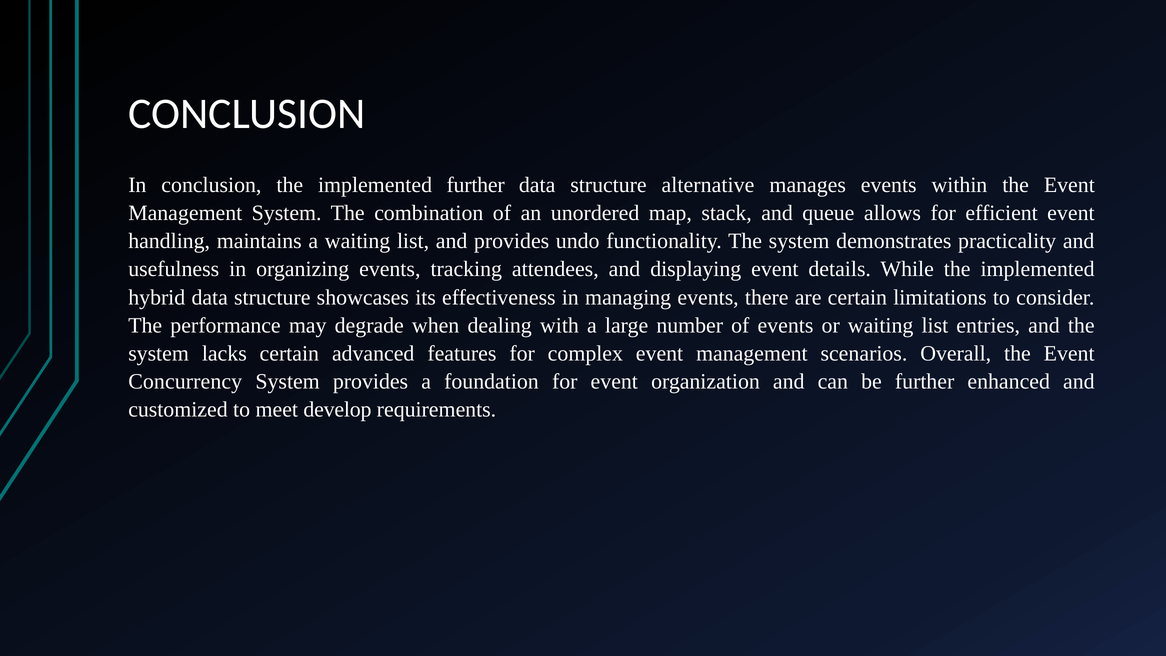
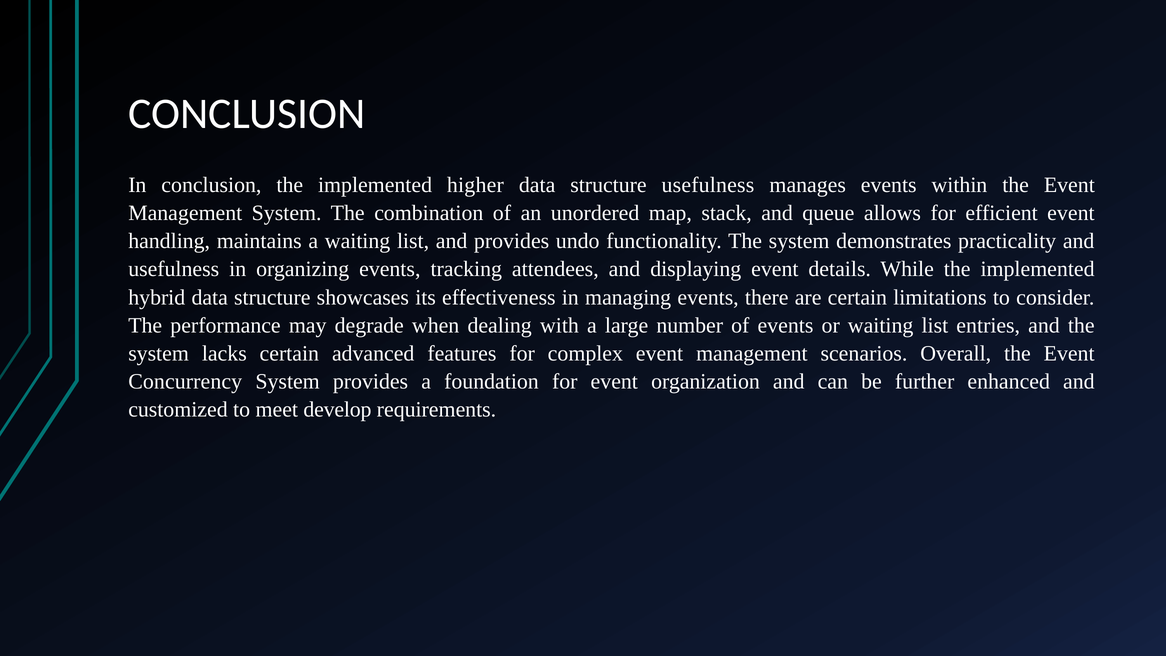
implemented further: further -> higher (475, 185)
structure alternative: alternative -> usefulness (708, 185)
